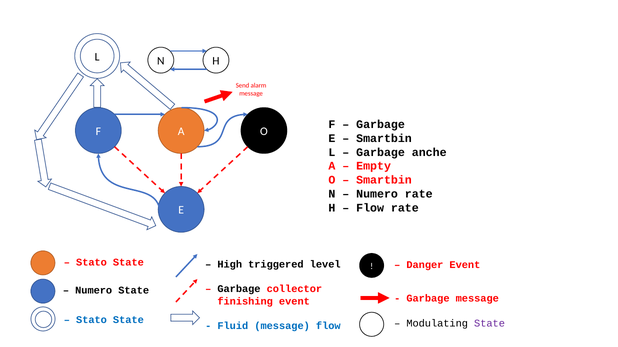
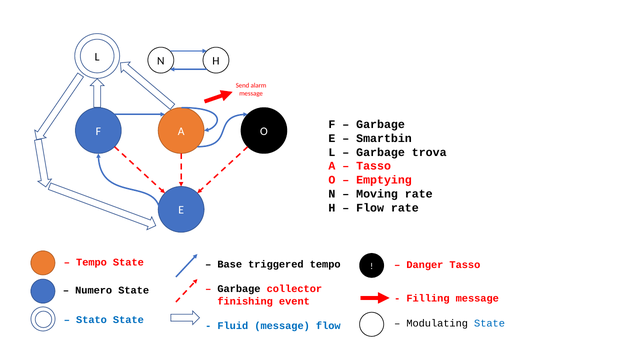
anche: anche -> trova (429, 153)
Empty: Empty -> Tasso (374, 166)
Smartbin: Smartbin -> Emptying (384, 180)
Numero: Numero -> Moving (377, 194)
Stato: Stato -> Tempo (91, 263)
High: High -> Base (230, 265)
triggered level: level -> tempo (325, 265)
Danger Event: Event -> Tasso (465, 266)
Garbage: Garbage -> Filling (428, 299)
State colour: purple -> blue (490, 324)
